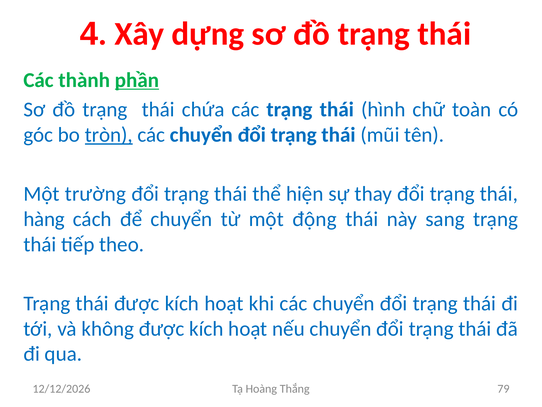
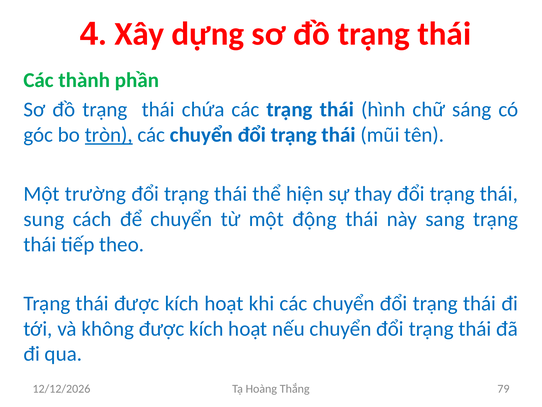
phần underline: present -> none (137, 80)
toàn: toàn -> sáng (472, 109)
hàng: hàng -> sung (44, 219)
